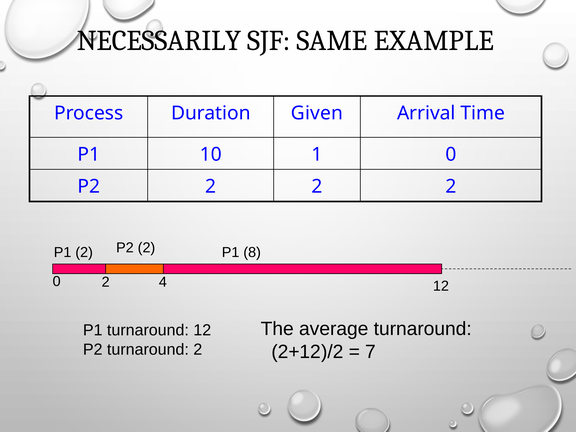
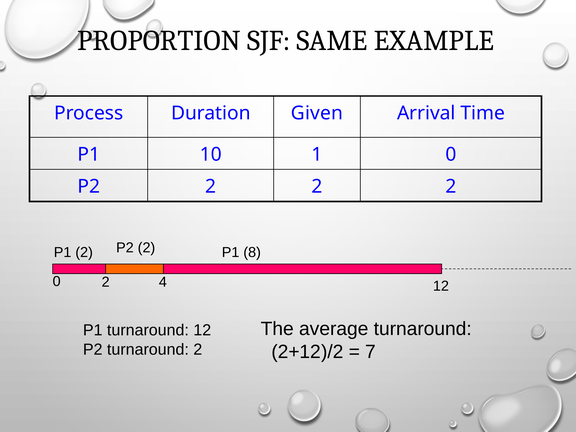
NECESSARILY: NECESSARILY -> PROPORTION (159, 41)
